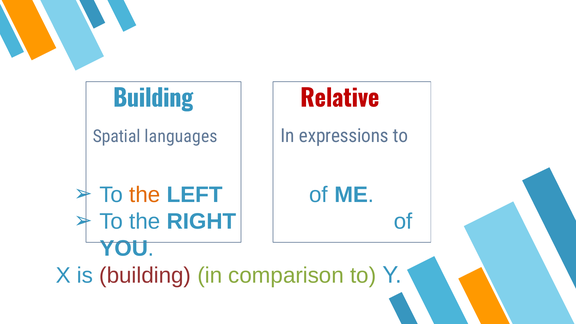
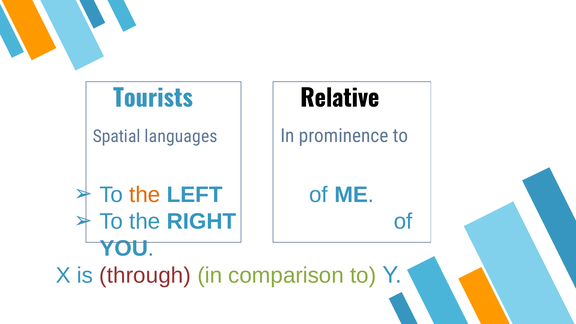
Building: Building -> Tourists (153, 99)
Relative colour: red -> black (340, 99)
expressions: expressions -> prominence (344, 136)
is building: building -> through (145, 275)
